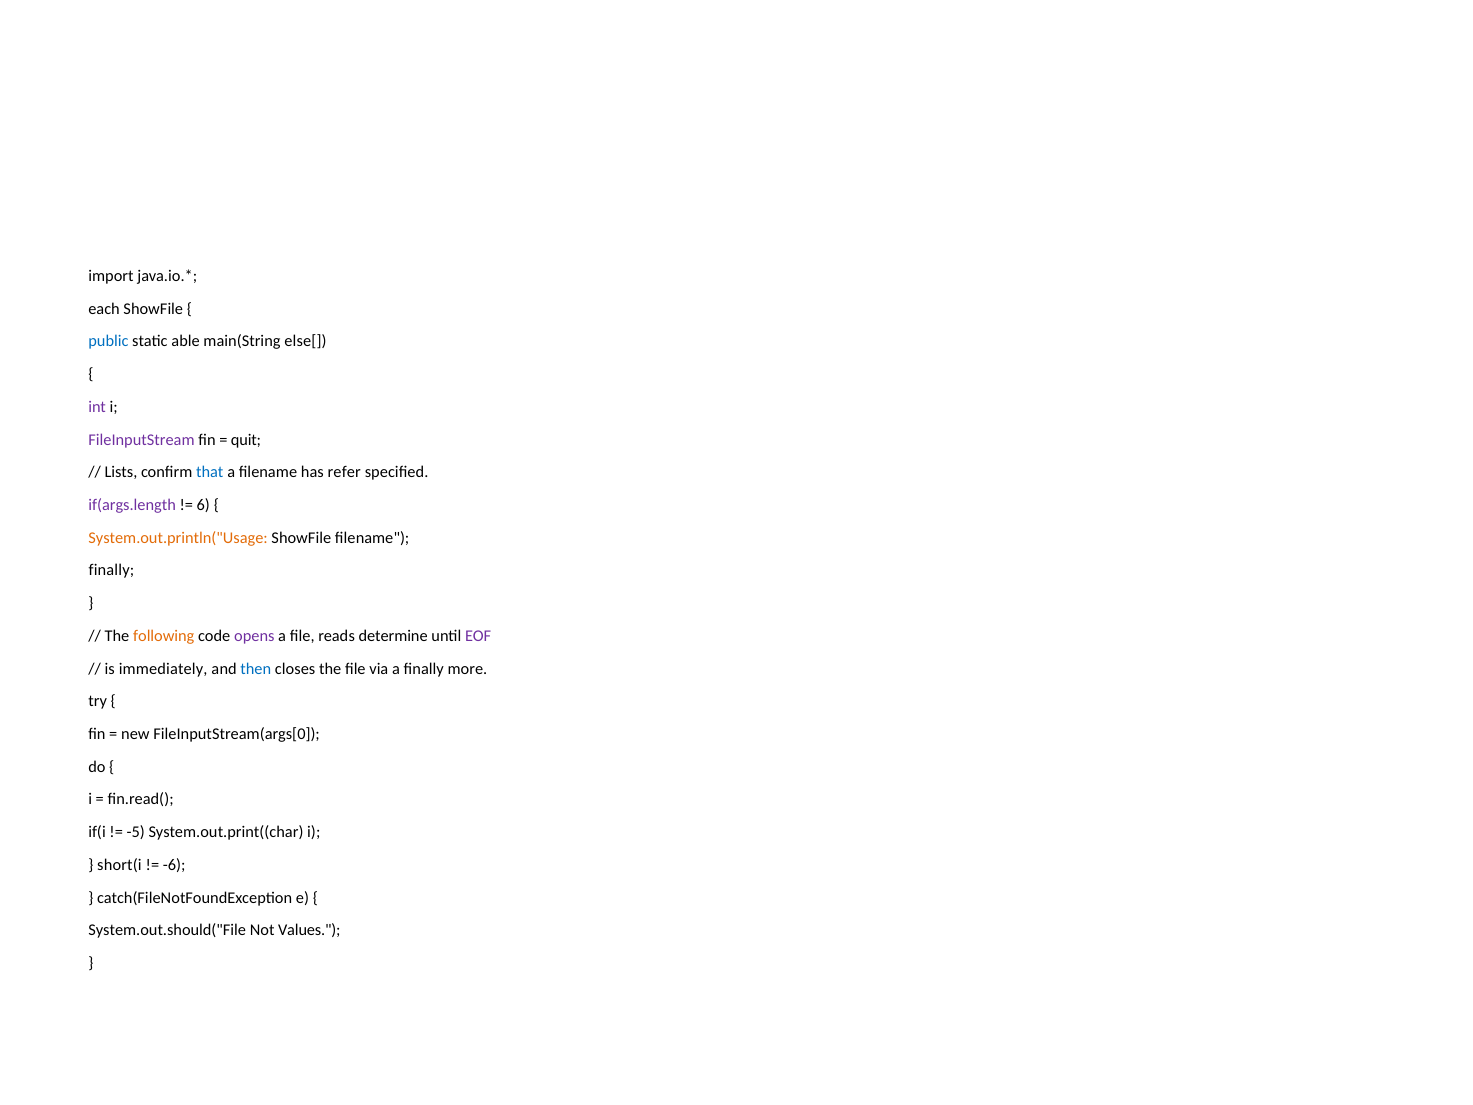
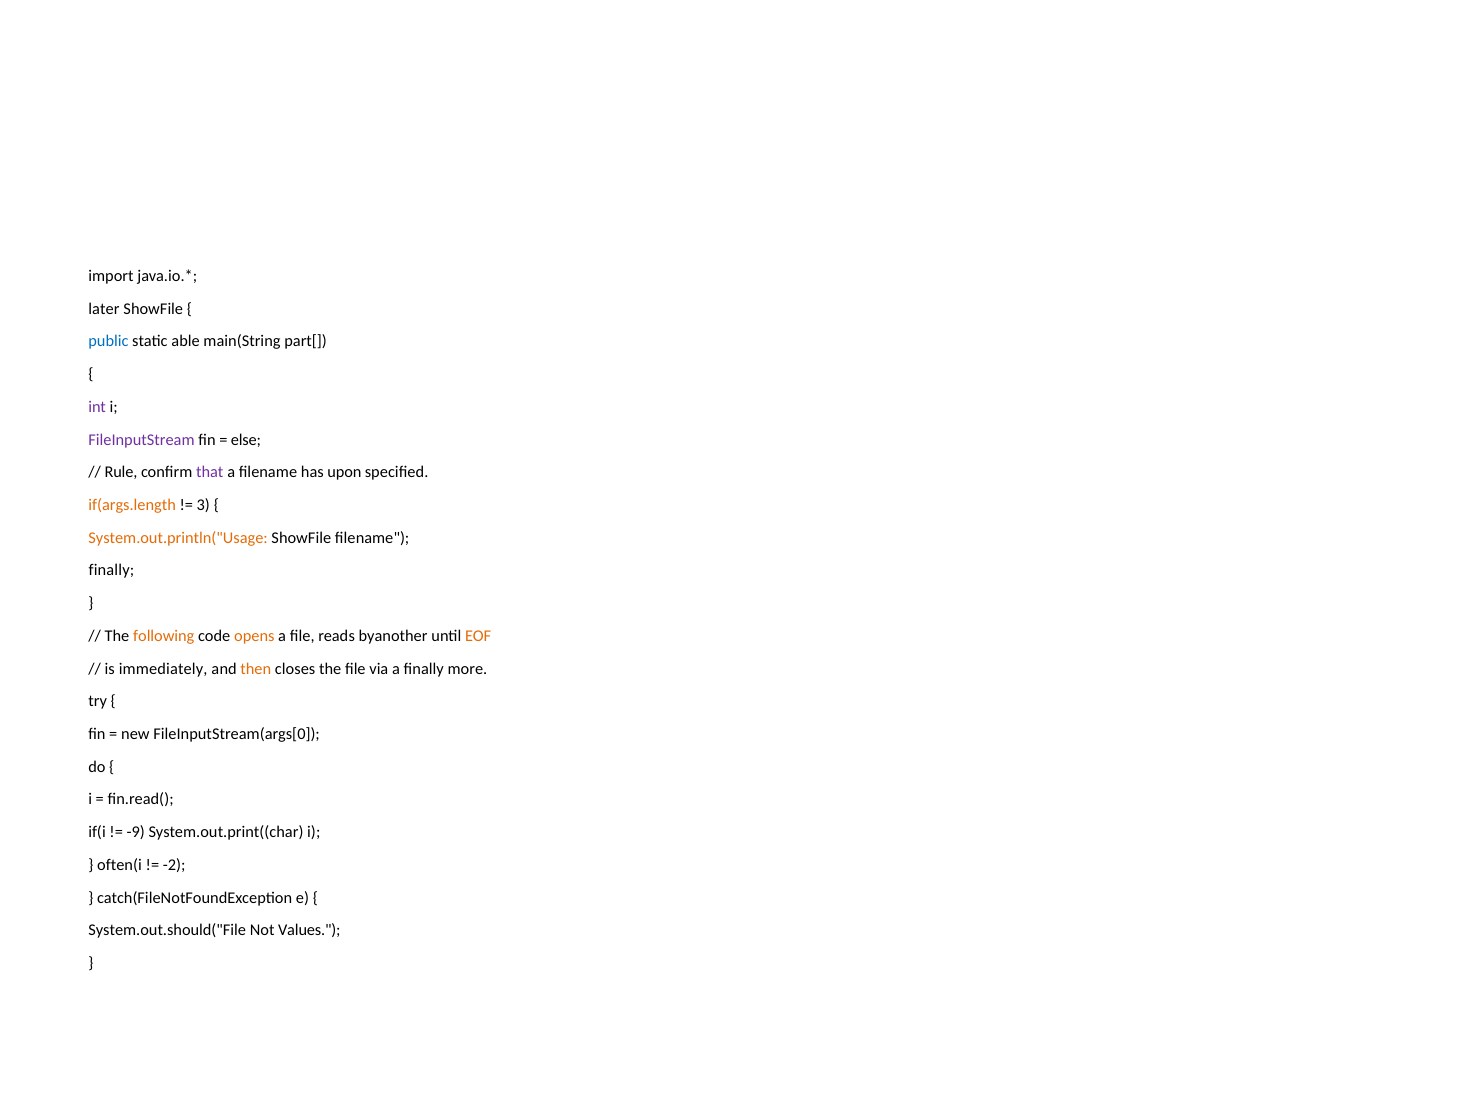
each: each -> later (104, 309)
else[: else[ -> part[ (306, 342)
quit: quit -> else (246, 440)
Lists: Lists -> Rule (121, 472)
that colour: blue -> purple (210, 472)
refer: refer -> upon (344, 472)
if(args.length colour: purple -> orange (132, 505)
6: 6 -> 3 (203, 505)
opens colour: purple -> orange (254, 636)
determine: determine -> byanother (393, 636)
EOF colour: purple -> orange (478, 636)
then colour: blue -> orange (256, 669)
-5: -5 -> -9 (136, 832)
short(i: short(i -> often(i (119, 865)
-6: -6 -> -2 (174, 865)
